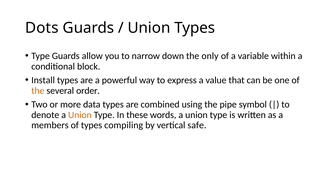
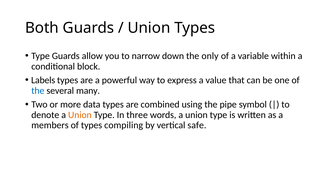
Dots: Dots -> Both (42, 28)
Install: Install -> Labels (43, 80)
the colour: orange -> blue (38, 90)
order: order -> many (88, 90)
these: these -> three (137, 115)
